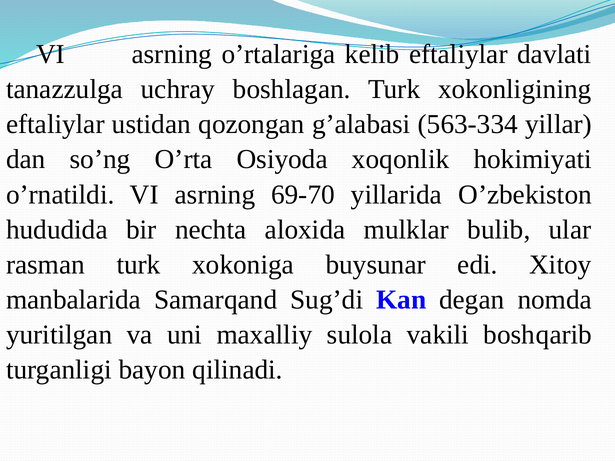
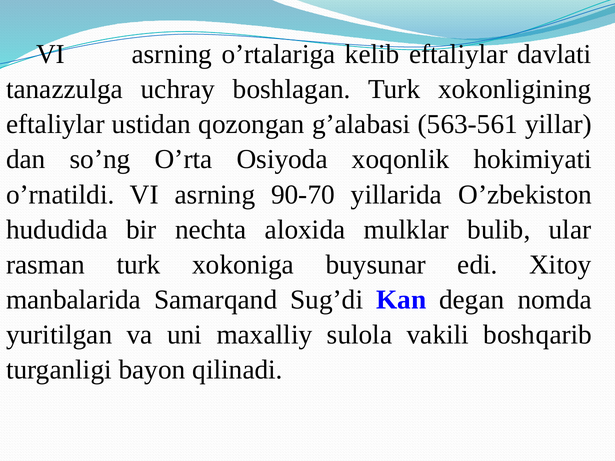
563-334: 563-334 -> 563-561 (468, 124)
69-70: 69-70 -> 90-70 (303, 195)
